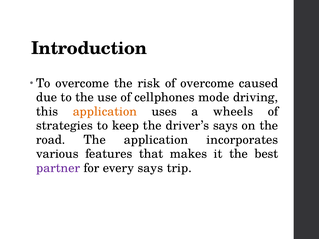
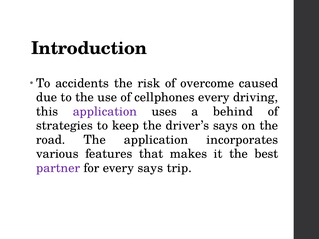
To overcome: overcome -> accidents (82, 83)
cellphones mode: mode -> every (214, 97)
application colour: orange -> purple (105, 112)
wheels: wheels -> behind (233, 112)
